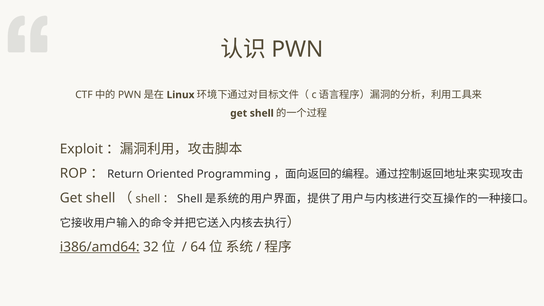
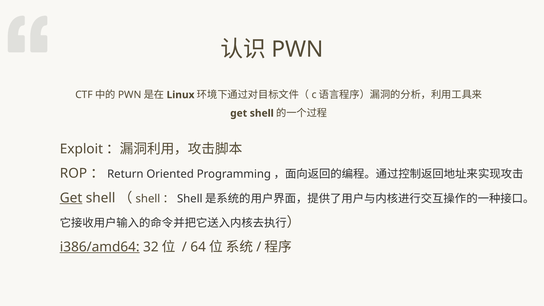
Get underline: none -> present (71, 198)
